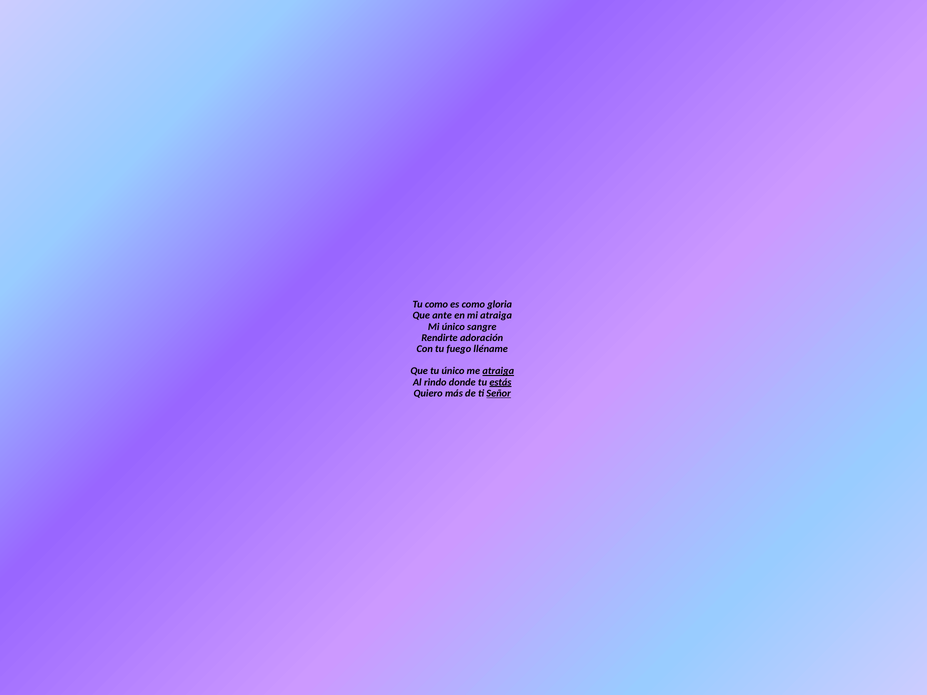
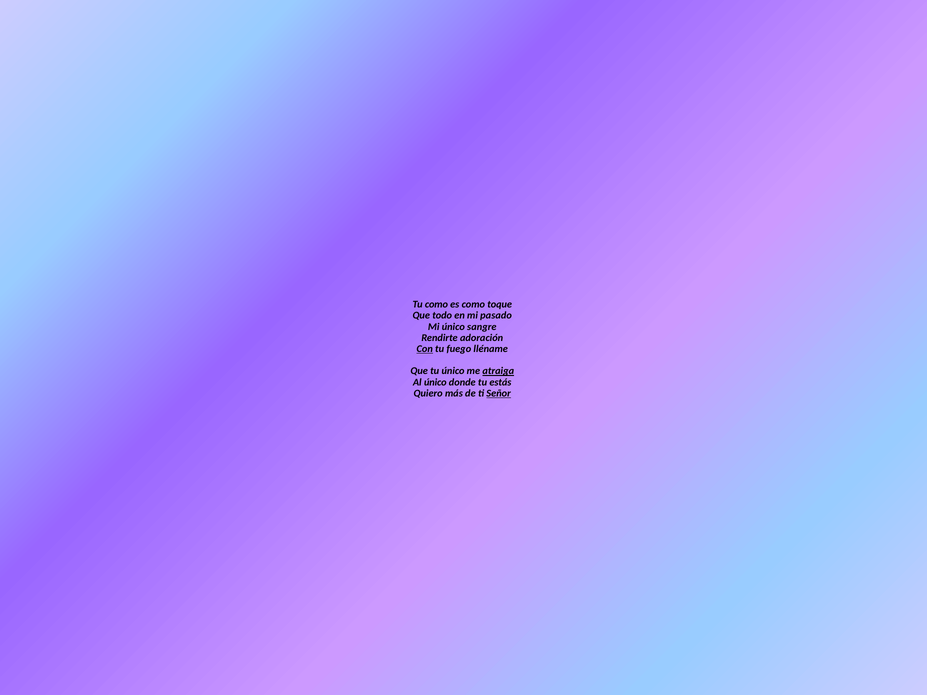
gloria: gloria -> toque (500, 305)
ante: ante -> todo (442, 316)
mi atraiga: atraiga -> pasado (496, 316)
Con underline: none -> present (425, 349)
Al rindo: rindo -> único (435, 382)
estás underline: present -> none (500, 382)
